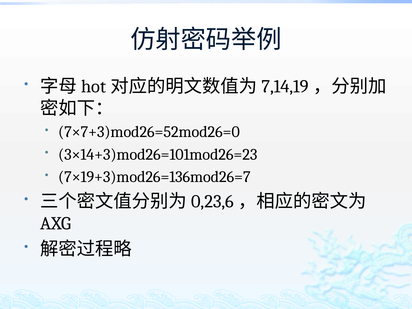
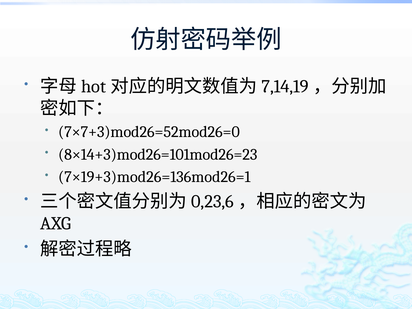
3×14+3)mod26=101mod26=23: 3×14+3)mod26=101mod26=23 -> 8×14+3)mod26=101mod26=23 (158, 154)
7×19+3)mod26=136mod26=7: 7×19+3)mod26=136mod26=7 -> 7×19+3)mod26=136mod26=1 (154, 177)
